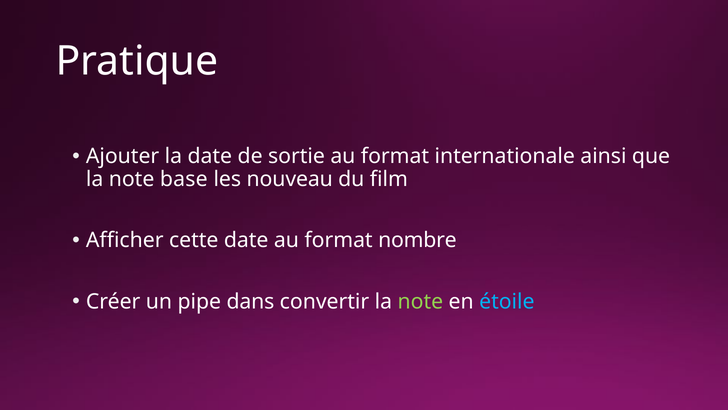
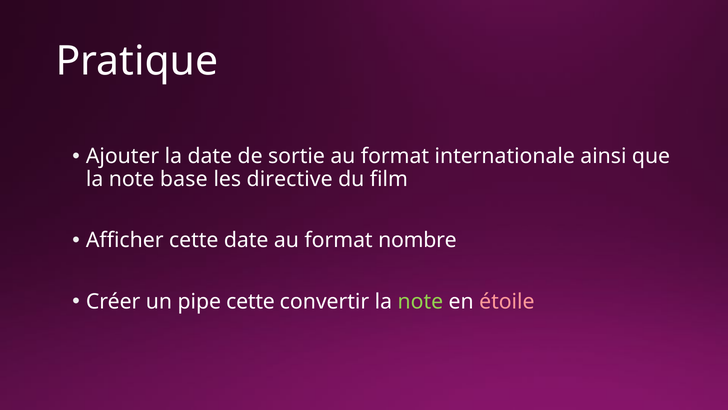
nouveau: nouveau -> directive (290, 179)
pipe dans: dans -> cette (250, 301)
étoile colour: light blue -> pink (507, 301)
